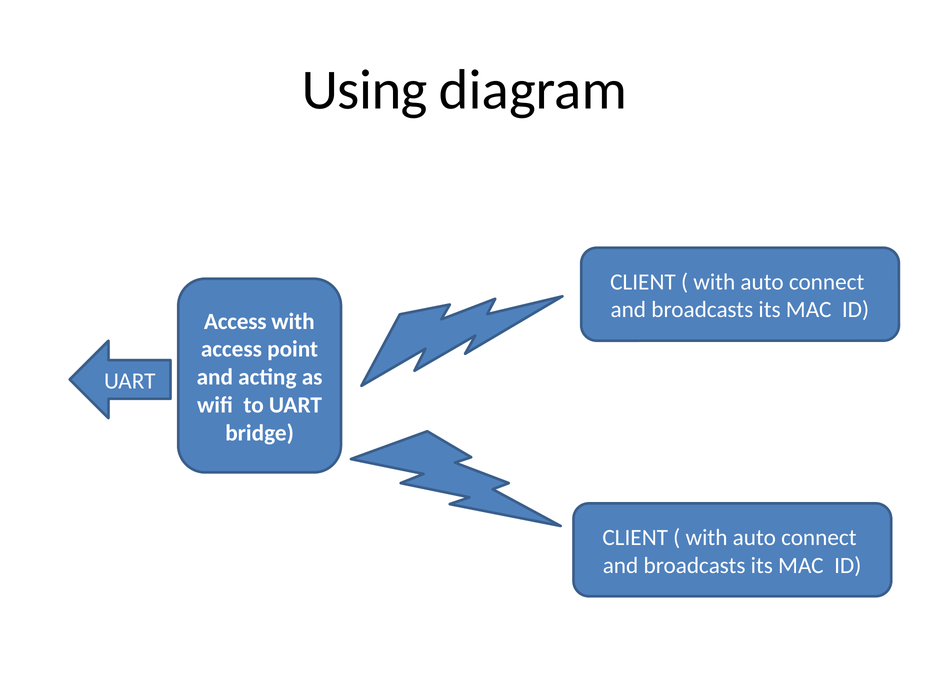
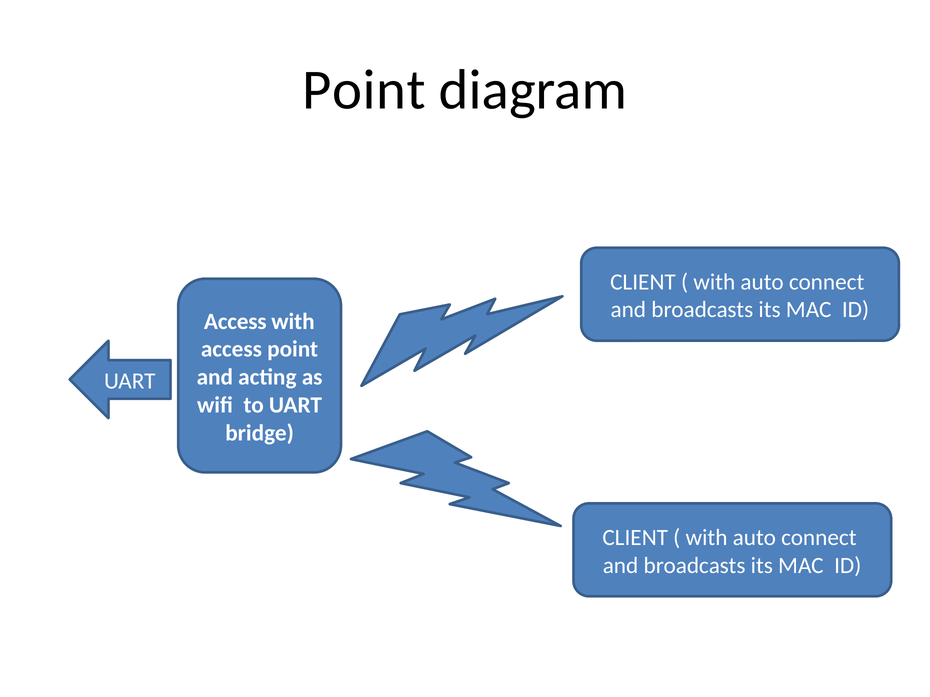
Using: Using -> Point (364, 90)
